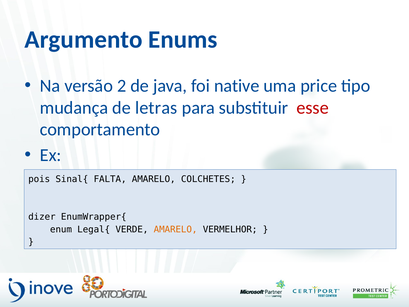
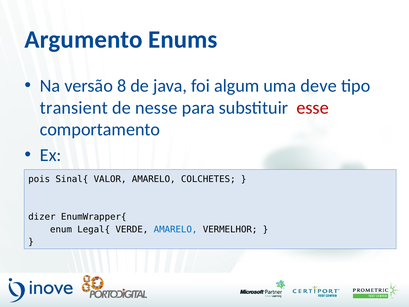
2: 2 -> 8 (122, 86)
native: native -> algum (237, 86)
price: price -> deve (319, 86)
mudança: mudança -> transient (74, 108)
letras: letras -> nesse (156, 108)
FALTA: FALTA -> VALOR (110, 179)
AMARELO colour: orange -> blue (176, 229)
